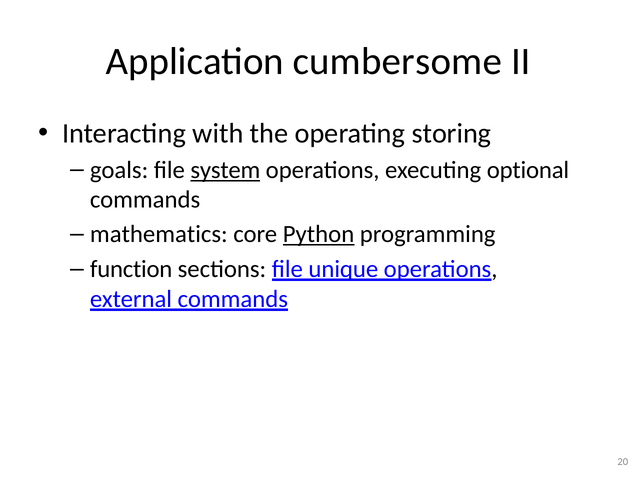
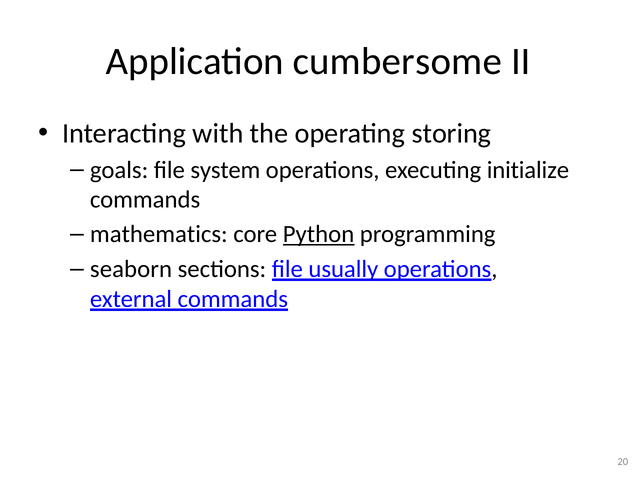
system underline: present -> none (225, 170)
optional: optional -> initialize (528, 170)
function: function -> seaborn (131, 269)
unique: unique -> usually (343, 269)
